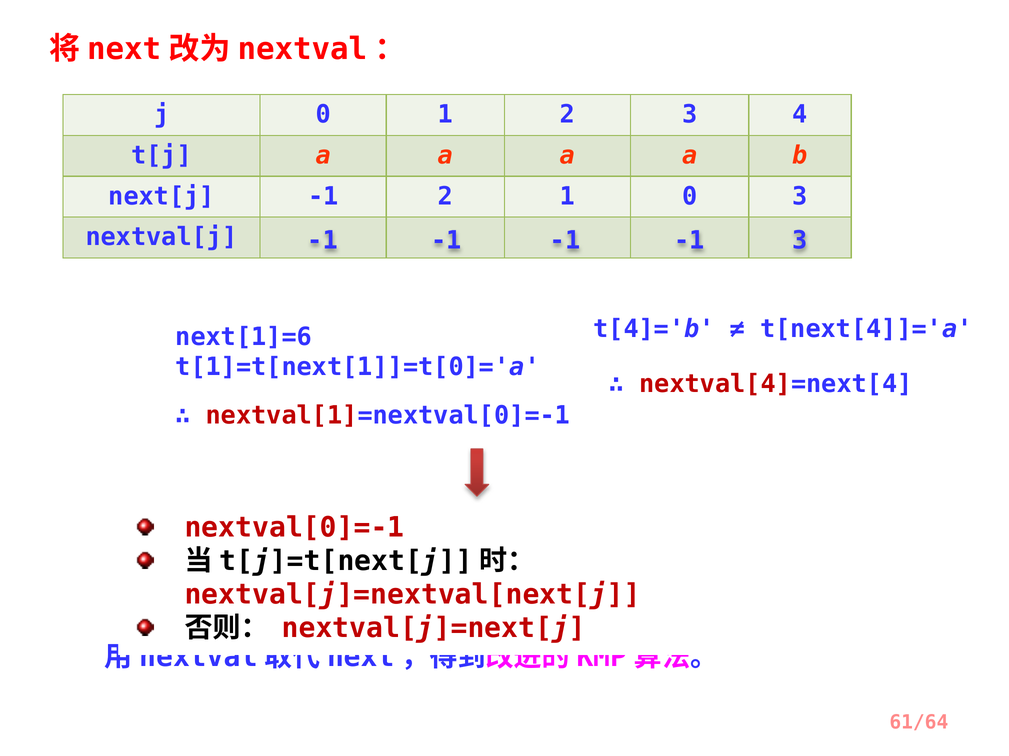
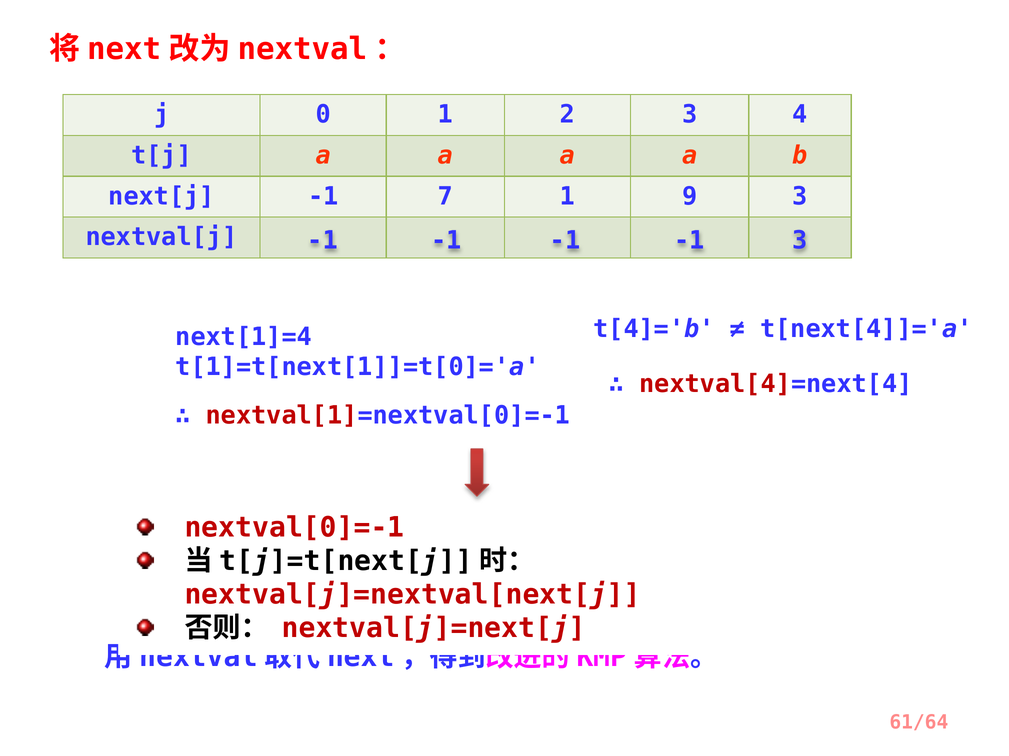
-1 2: 2 -> 7 (445, 196)
1 0: 0 -> 9 (690, 196)
next[1]=6: next[1]=6 -> next[1]=4 (244, 337)
